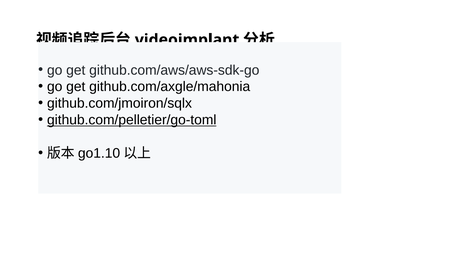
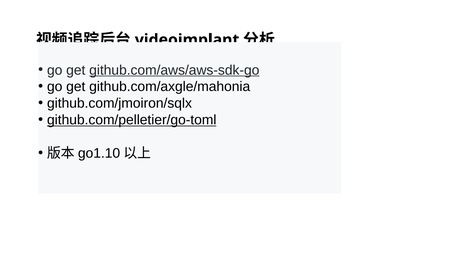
github.com/aws/aws-sdk-go underline: none -> present (174, 70)
